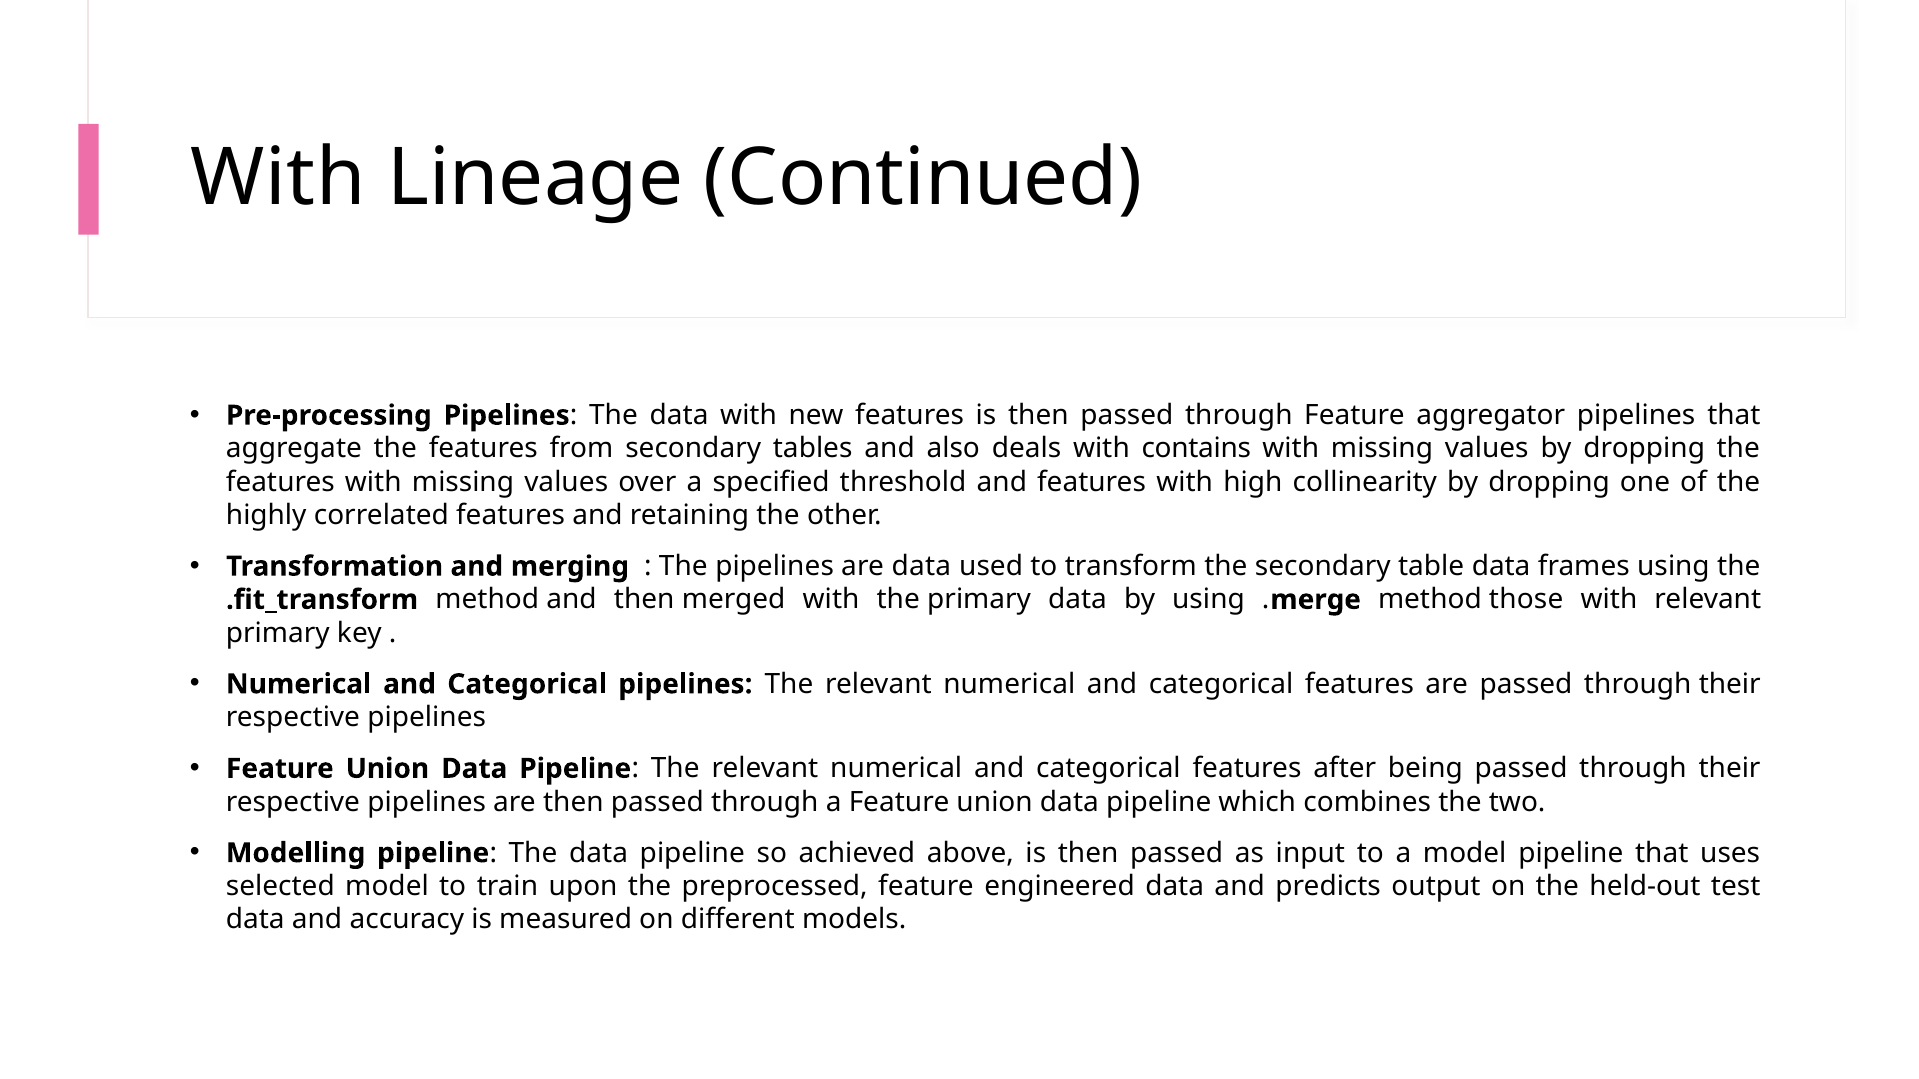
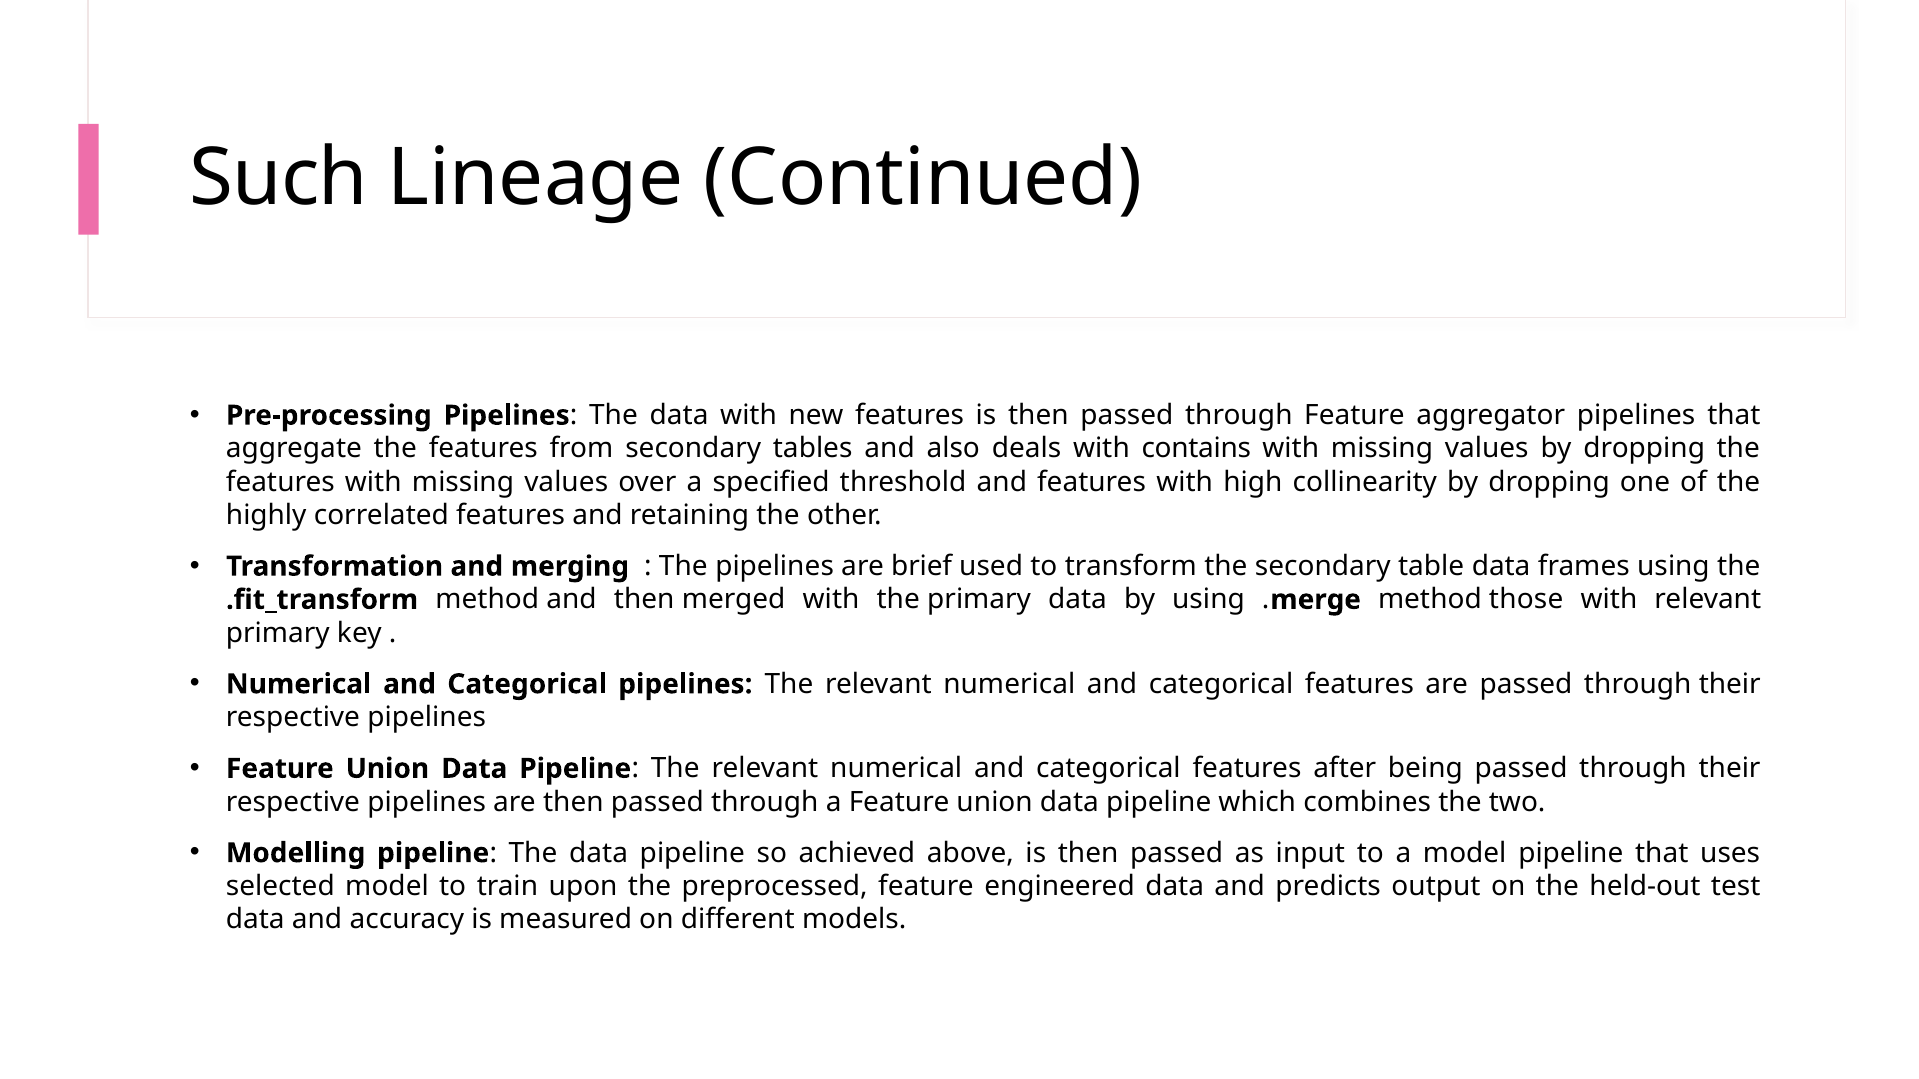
With: With -> Such (279, 179)
are data: data -> brief (922, 567)
